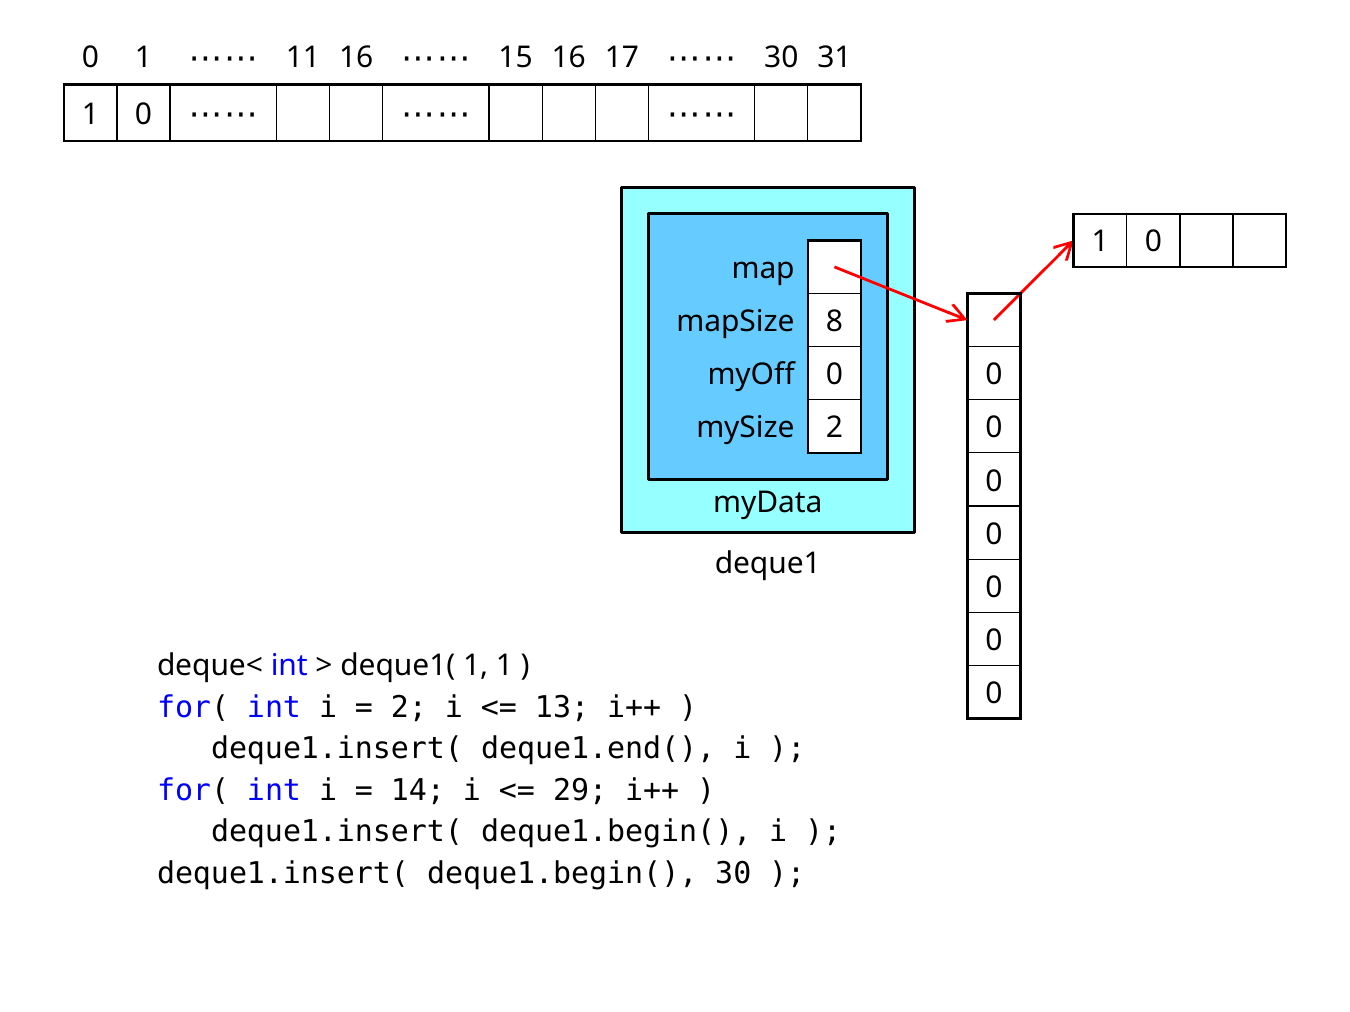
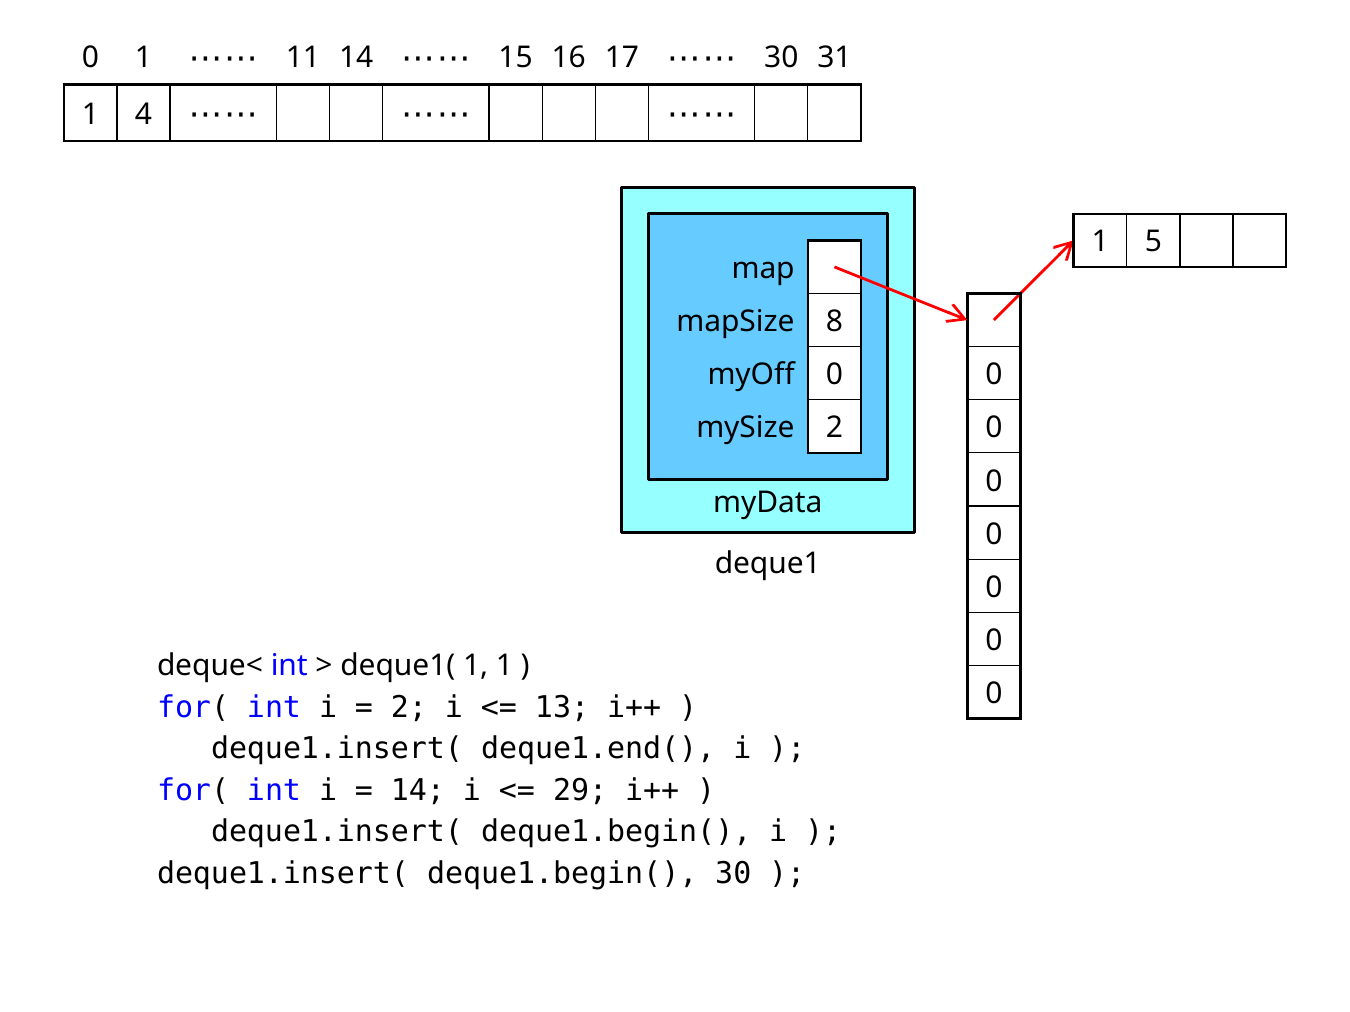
11 16: 16 -> 14 (356, 58)
0: 0 -> 4 (144, 114)
0: 0 -> 5 (1153, 242)
